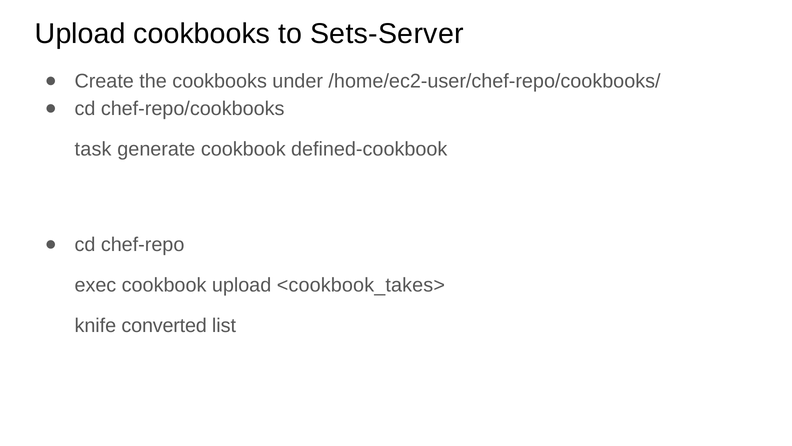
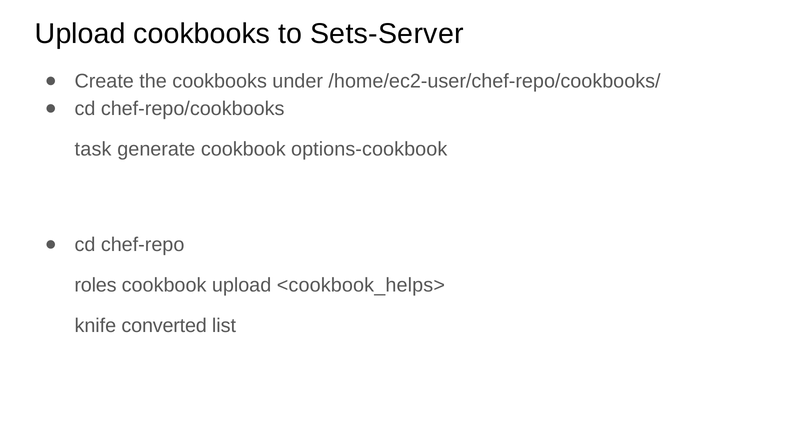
defined-cookbook: defined-cookbook -> options-cookbook (369, 149)
exec: exec -> roles (95, 285)
<cookbook_takes>: <cookbook_takes> -> <cookbook_helps> (361, 285)
